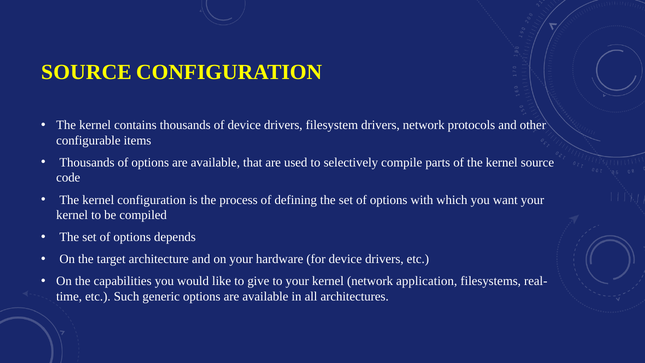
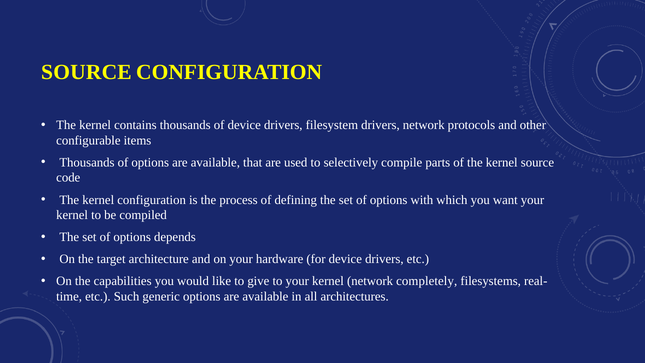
application: application -> completely (427, 281)
